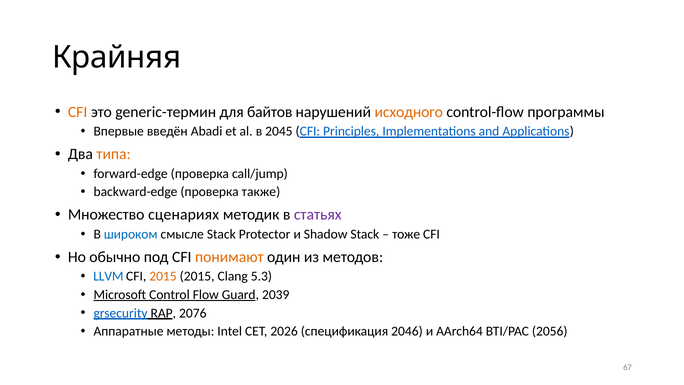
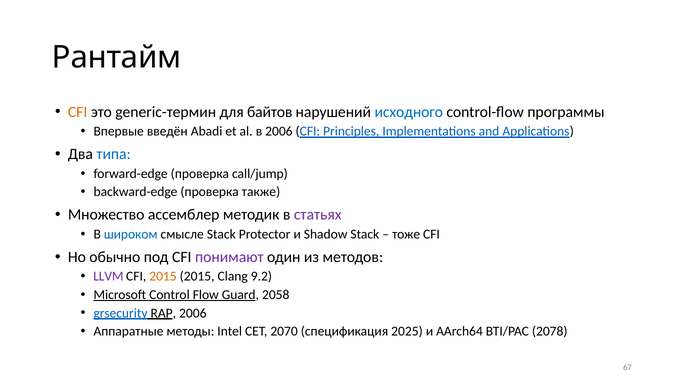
Крайняя: Крайняя -> Рантайм (117, 57)
исходного colour: orange -> blue (409, 112)
в 2045: 2045 -> 2006 (279, 131)
типа colour: orange -> blue (114, 154)
сценариях: сценариях -> ассемблер (184, 215)
понимают colour: orange -> purple (229, 257)
LLVM colour: blue -> purple (108, 276)
5.3: 5.3 -> 9.2 (261, 276)
2039: 2039 -> 2058 (276, 295)
RAP 2076: 2076 -> 2006 (193, 313)
2026: 2026 -> 2070 (284, 331)
2046: 2046 -> 2025 (407, 331)
2056: 2056 -> 2078 (550, 331)
